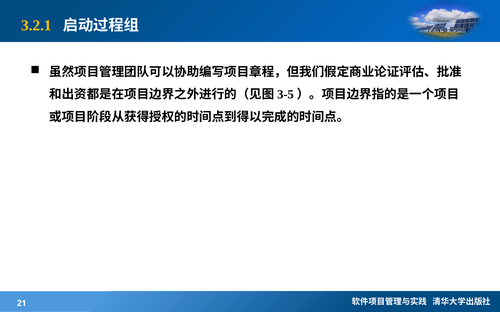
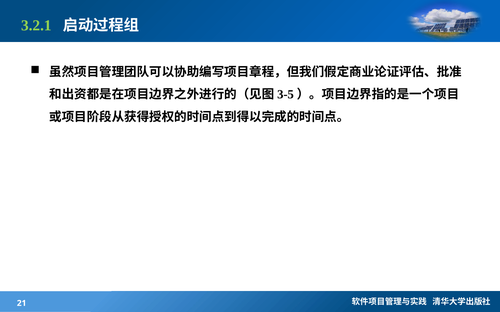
3.2.1 colour: yellow -> light green (36, 25)
